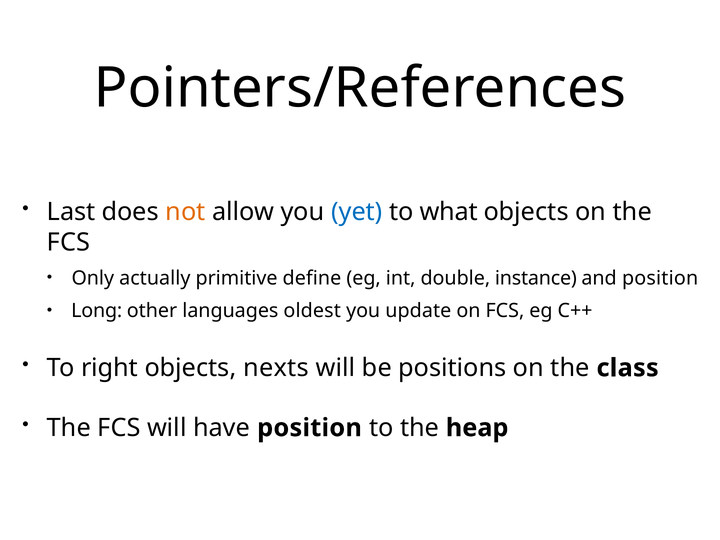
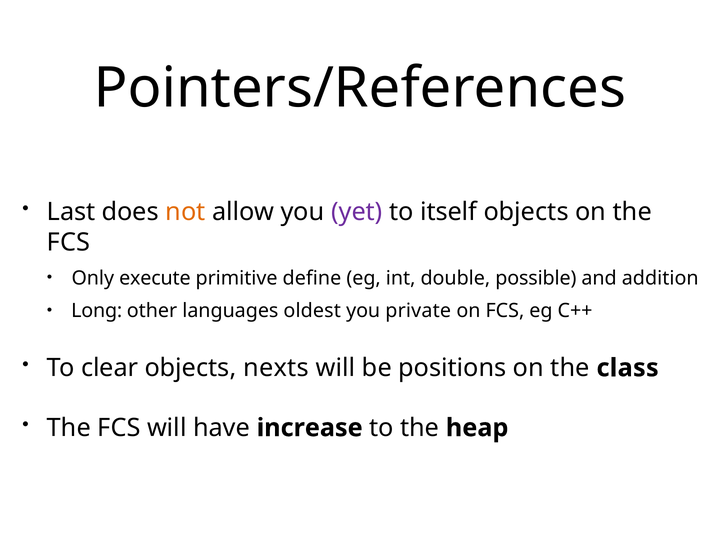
yet colour: blue -> purple (357, 212)
what: what -> itself (449, 212)
actually: actually -> execute (155, 278)
instance: instance -> possible (536, 278)
and position: position -> addition (660, 278)
update: update -> private (418, 311)
right: right -> clear (110, 368)
have position: position -> increase (310, 428)
